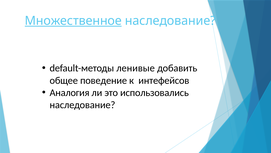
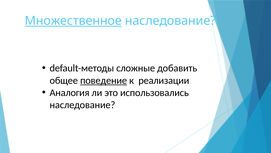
ленивые: ленивые -> сложные (136, 68)
поведение underline: none -> present (104, 80)
интефейсов: интефейсов -> реализации (164, 80)
